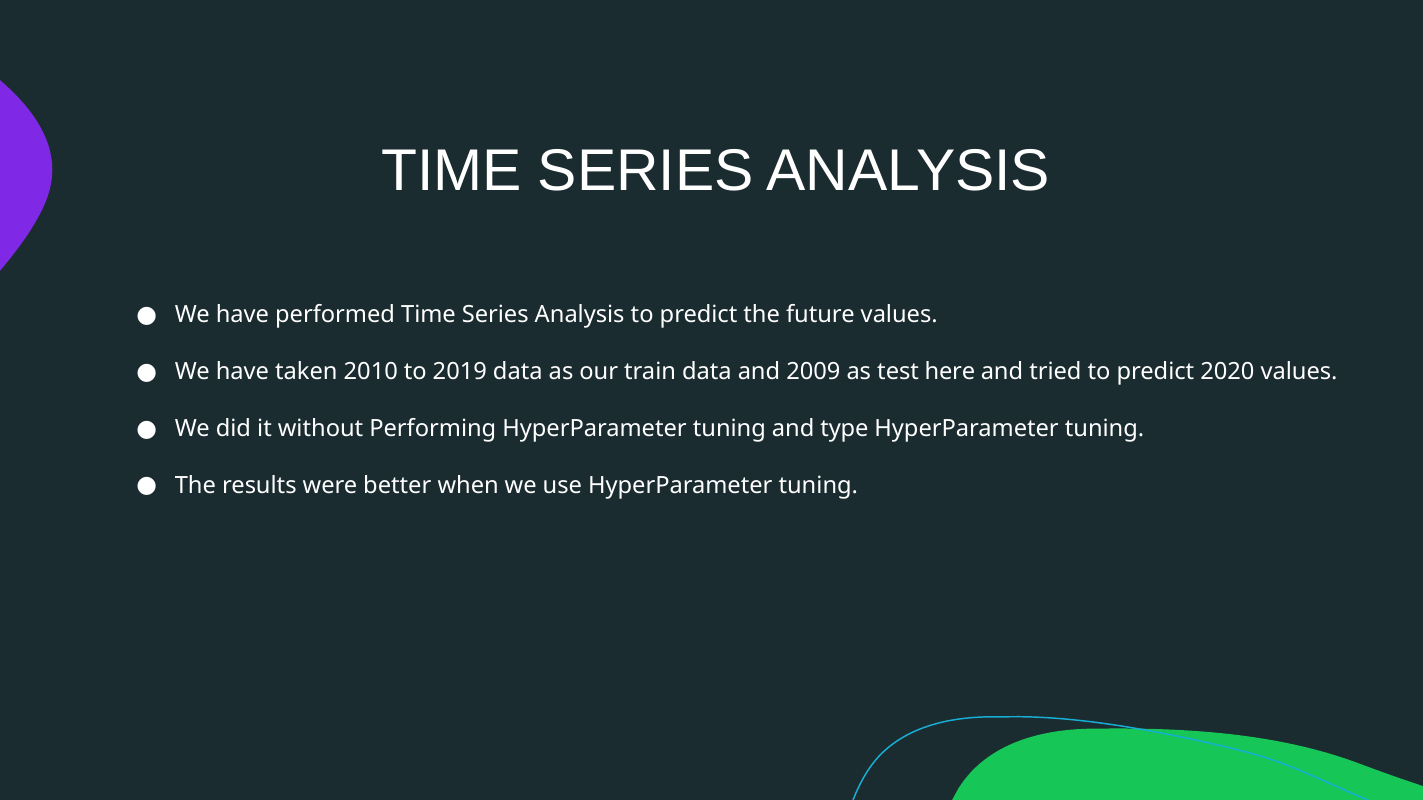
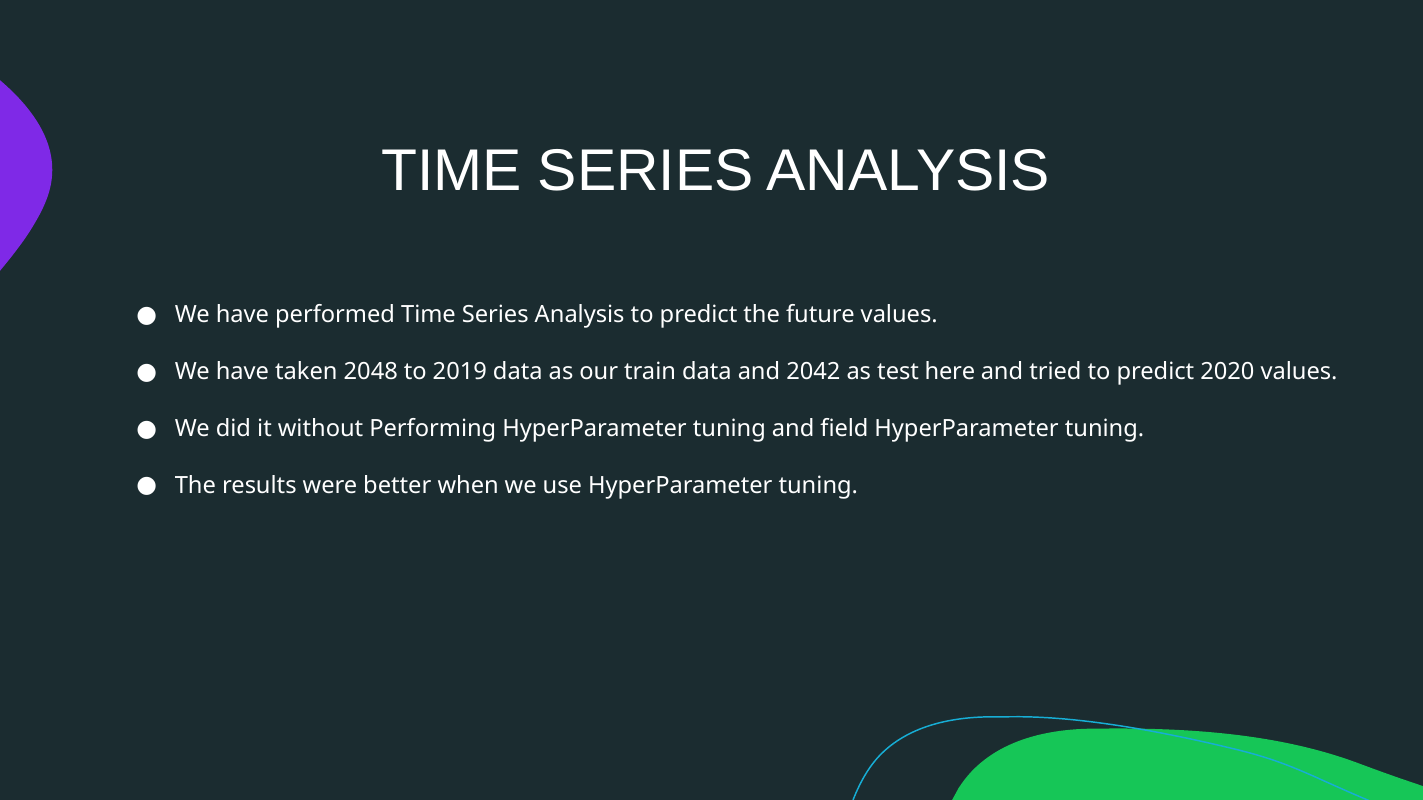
2010: 2010 -> 2048 (371, 372)
2009: 2009 -> 2042 (813, 372)
type: type -> field (844, 429)
